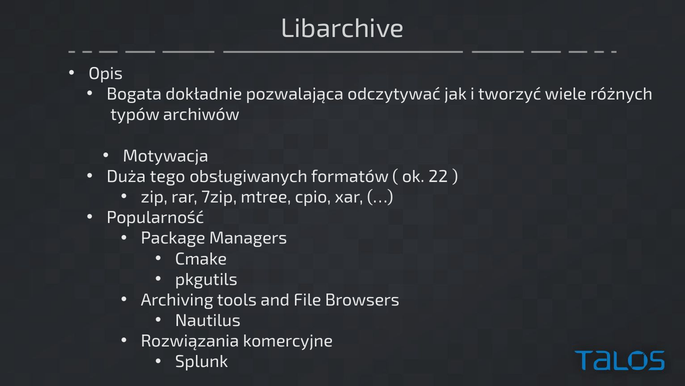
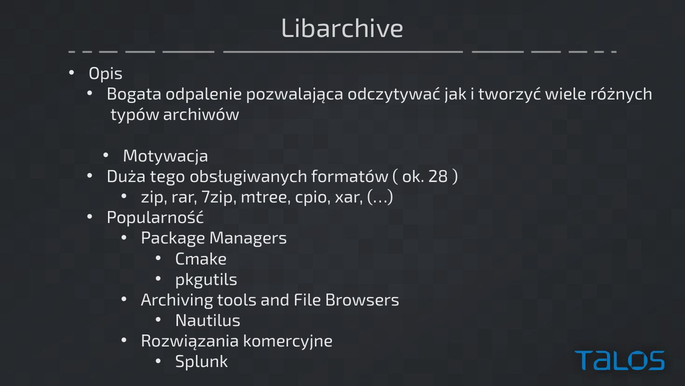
dokładnie: dokładnie -> odpalenie (204, 94)
22: 22 -> 28 (438, 176)
